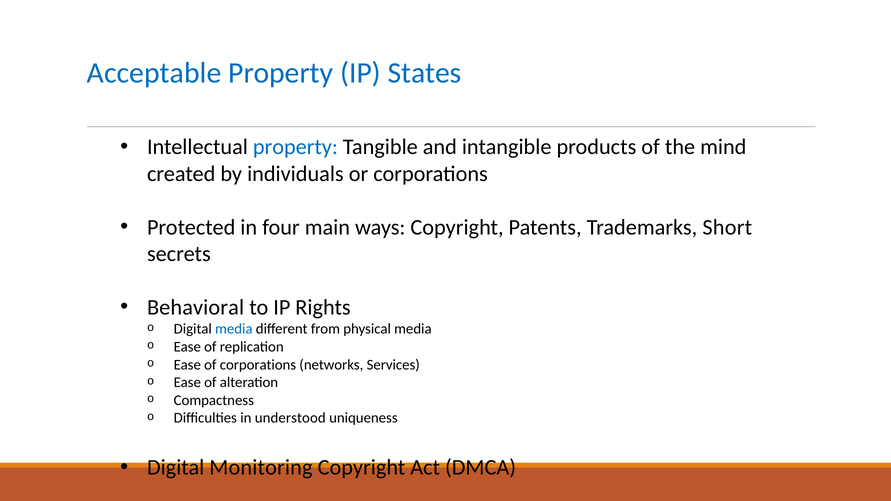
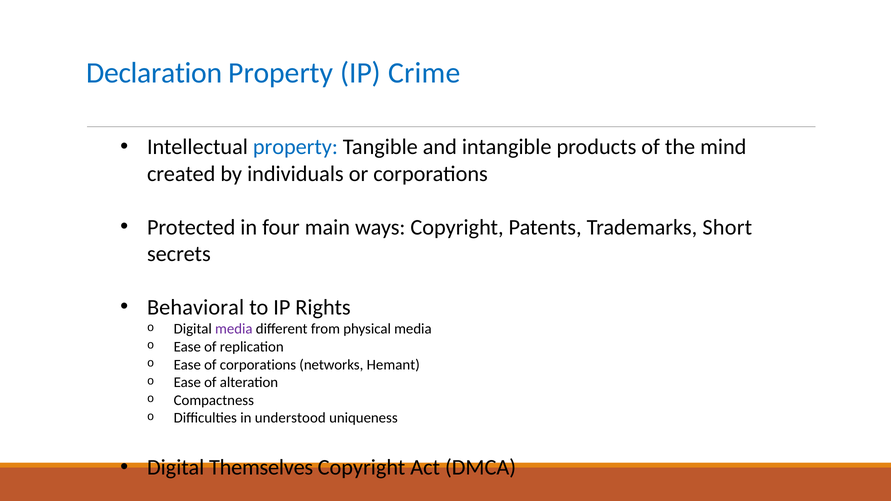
Acceptable: Acceptable -> Declaration (154, 73)
States: States -> Crime (424, 73)
media colour: blue -> purple (234, 329)
Services: Services -> Hemant (393, 365)
Monitoring: Monitoring -> Themselves (261, 468)
